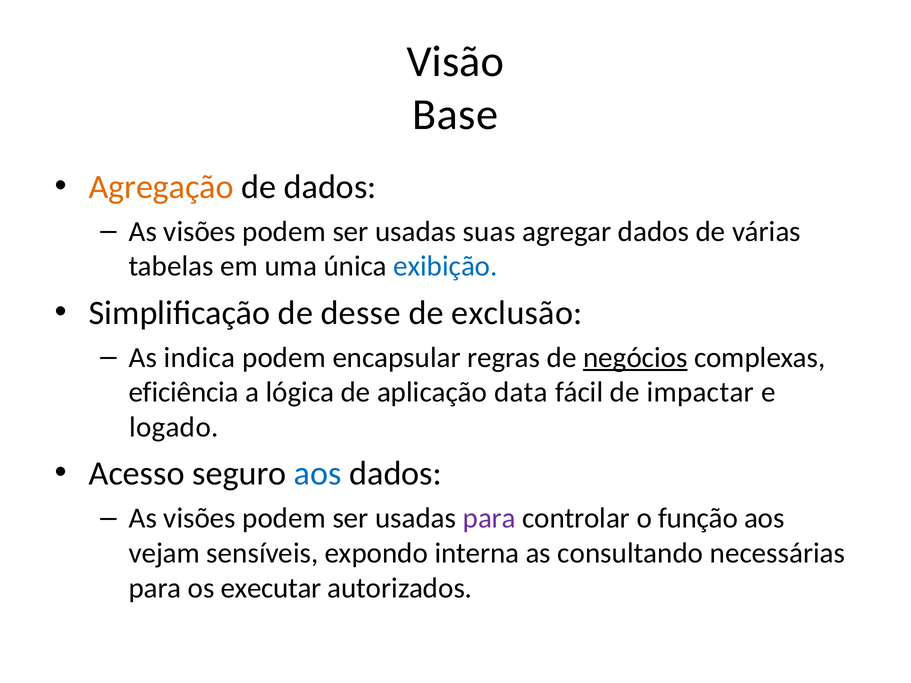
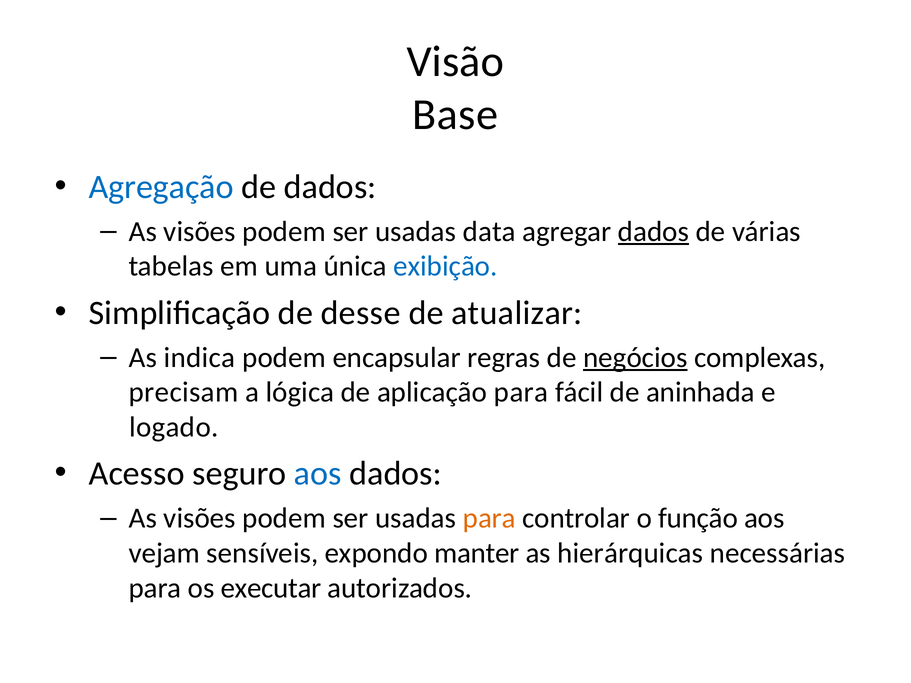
Agregação colour: orange -> blue (161, 187)
suas: suas -> data (489, 232)
dados underline: none -> present (653, 232)
exclusão: exclusão -> atualizar (517, 313)
eficiência: eficiência -> precisam (184, 393)
aplicação data: data -> para (521, 393)
impactar: impactar -> aninhada (701, 393)
para colour: purple -> orange (489, 519)
interna: interna -> manter (477, 553)
consultando: consultando -> hierárquicas (630, 553)
